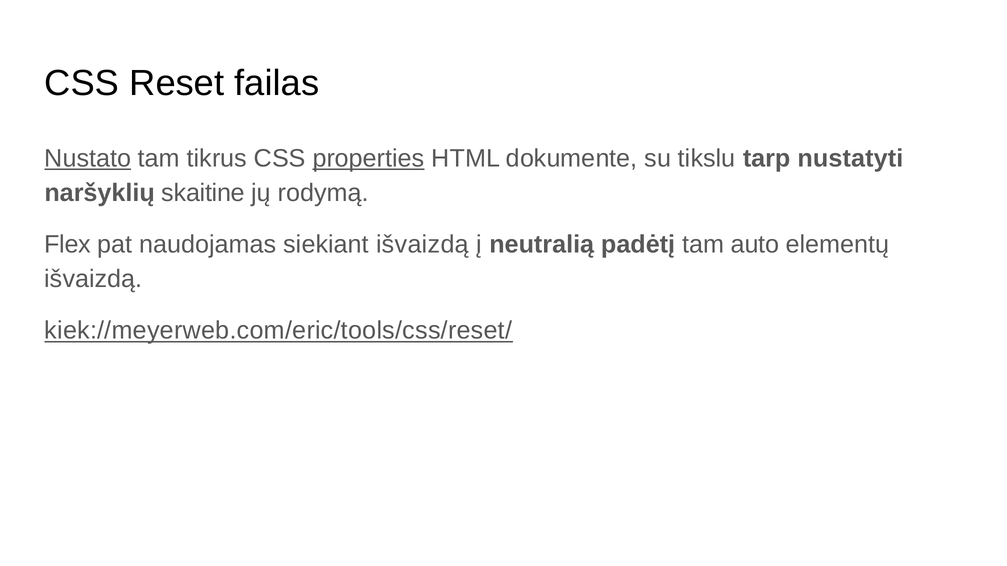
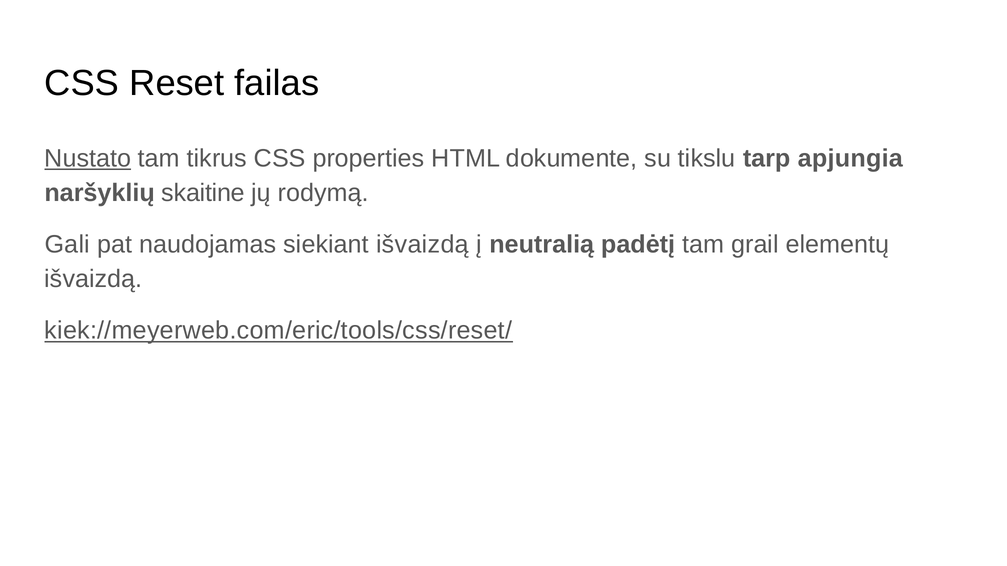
properties underline: present -> none (369, 158)
nustatyti: nustatyti -> apjungia (850, 158)
Flex: Flex -> Gali (67, 245)
auto: auto -> grail (755, 245)
